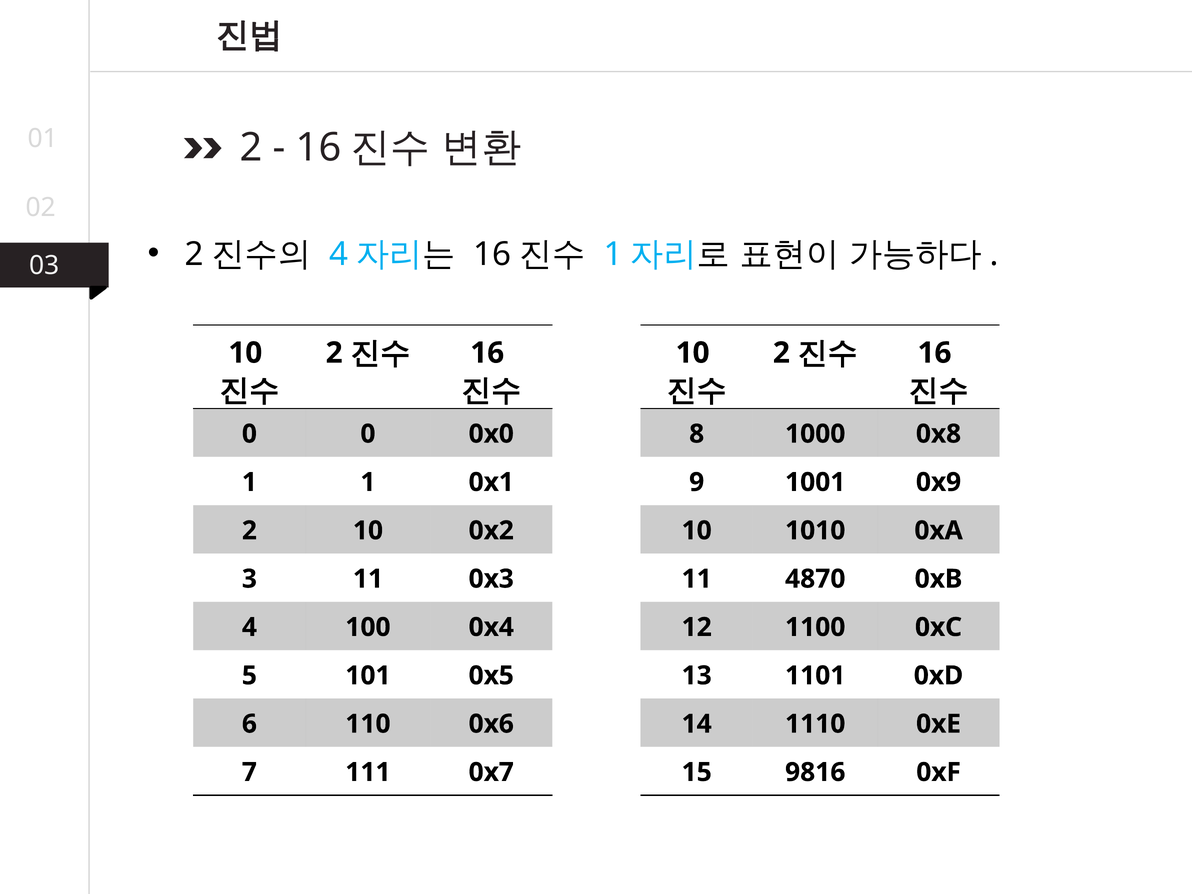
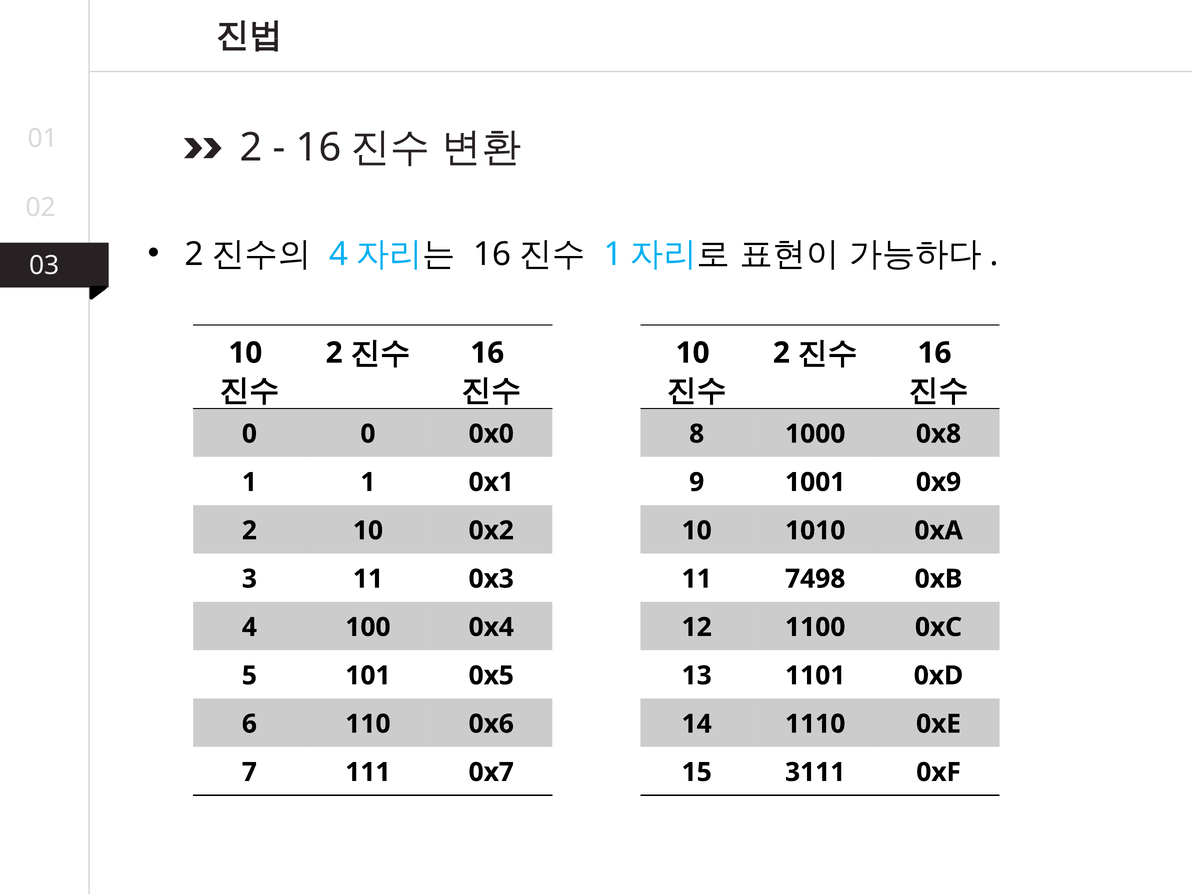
4870: 4870 -> 7498 (815, 579)
9816: 9816 -> 3111 (815, 772)
